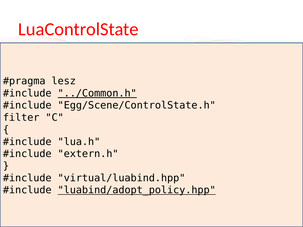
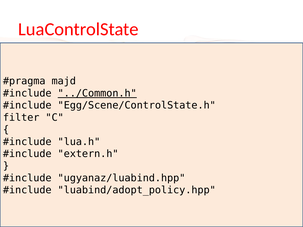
lesz: lesz -> majd (64, 81)
virtual/luabind.hpp: virtual/luabind.hpp -> ugyanaz/luabind.hpp (121, 178)
luabind/adopt_policy.hpp underline: present -> none (137, 190)
